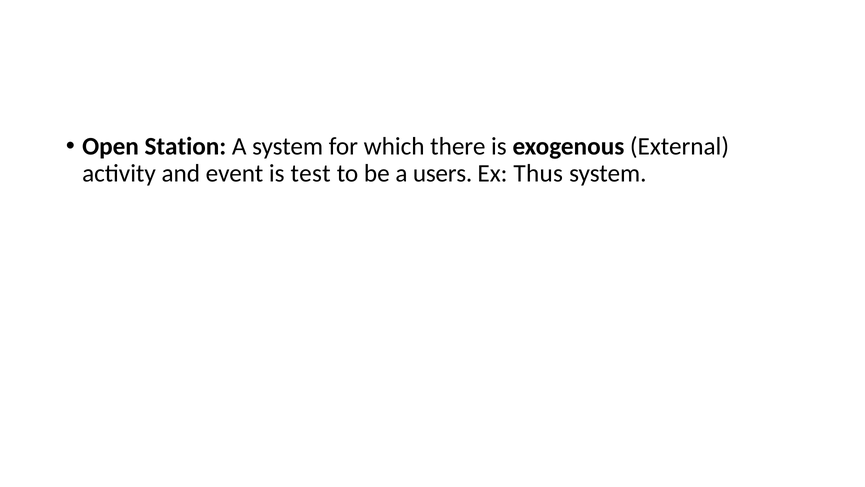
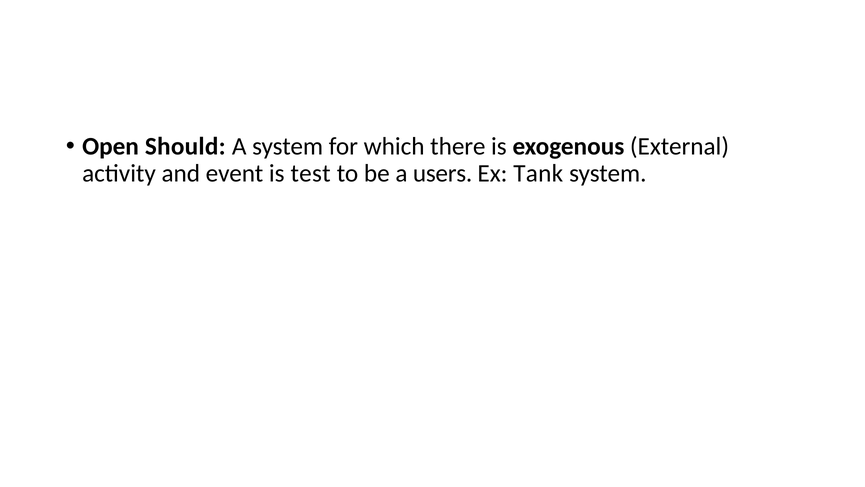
Station: Station -> Should (185, 146)
Thus: Thus -> Tank (538, 173)
